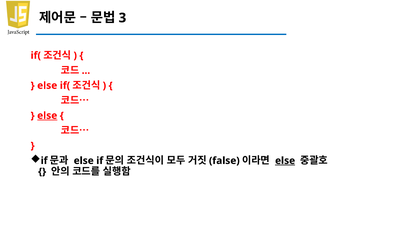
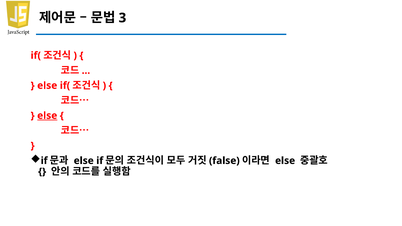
else underline: present -> none (285, 161)
